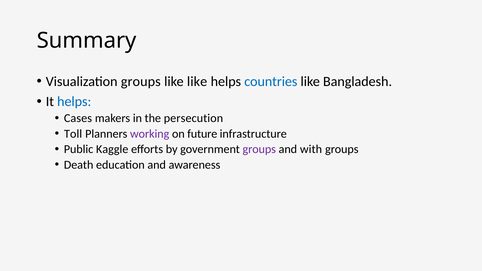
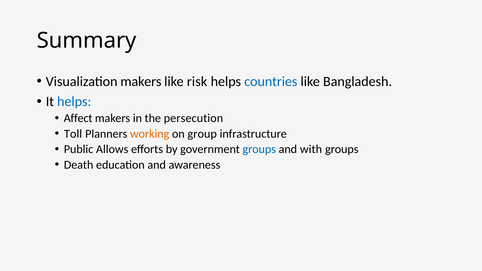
Visualization groups: groups -> makers (141, 81)
like like: like -> risk (197, 81)
Cases: Cases -> Affect (78, 118)
working colour: purple -> orange (150, 134)
future: future -> group (202, 134)
Kaggle: Kaggle -> Allows (112, 149)
groups colour: purple -> blue (259, 149)
